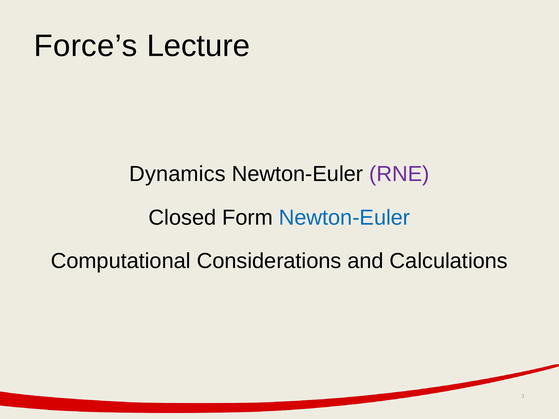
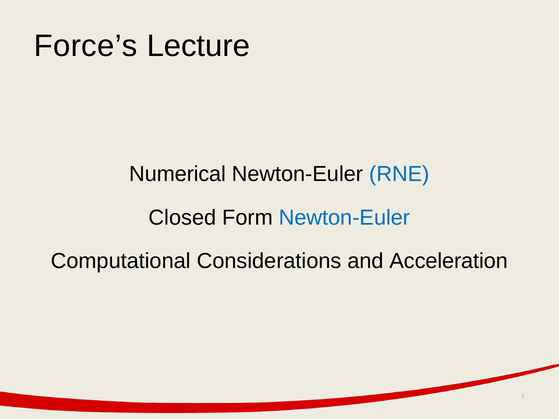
Dynamics: Dynamics -> Numerical (178, 174)
RNE colour: purple -> blue (399, 174)
Calculations: Calculations -> Acceleration (449, 261)
